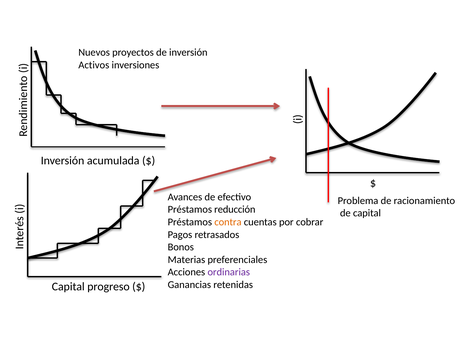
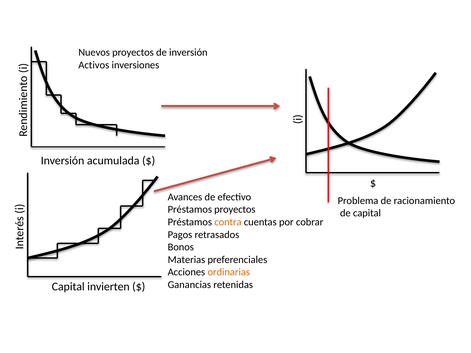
Préstamos reducción: reducción -> proyectos (235, 210)
ordinarias colour: purple -> orange (229, 272)
progreso: progreso -> invierten (108, 287)
